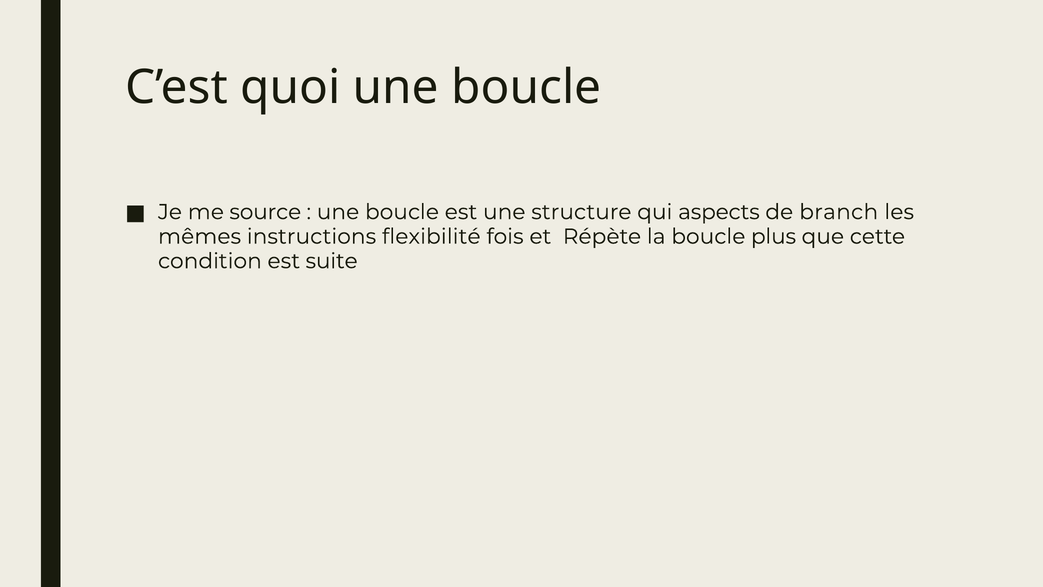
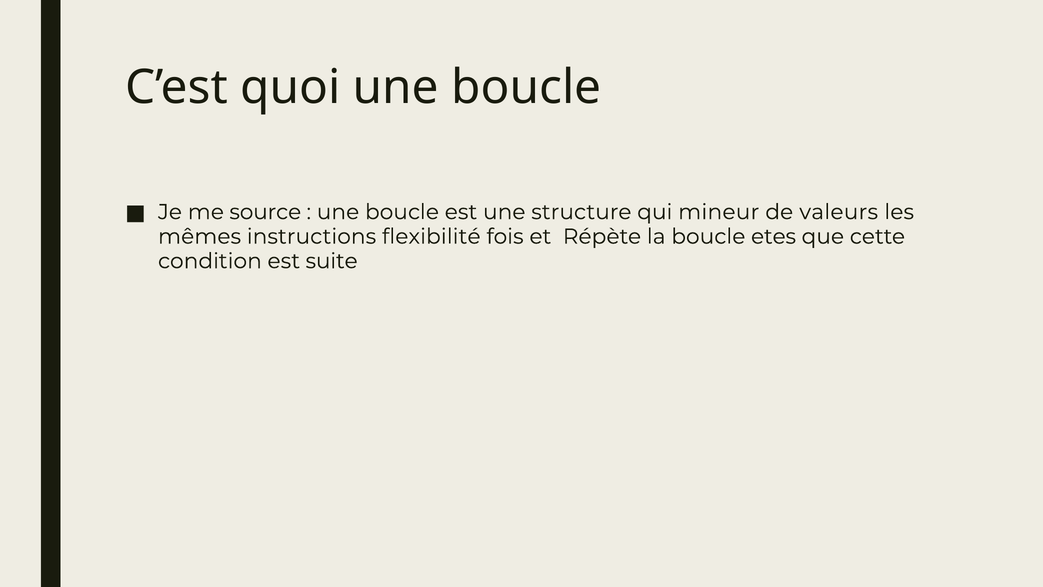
aspects: aspects -> mineur (719, 212)
branch: branch -> valeurs (839, 212)
plus: plus -> etes (774, 236)
